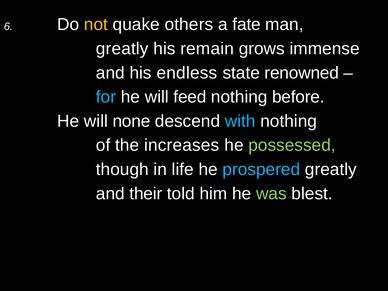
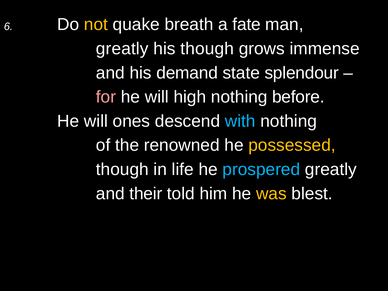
others: others -> breath (189, 25)
his remain: remain -> though (207, 49)
endless: endless -> demand (187, 73)
renowned: renowned -> splendour (302, 73)
for colour: light blue -> pink (106, 97)
feed: feed -> high (190, 97)
none: none -> ones (131, 121)
increases: increases -> renowned (182, 145)
possessed colour: light green -> yellow (292, 145)
was colour: light green -> yellow (271, 194)
